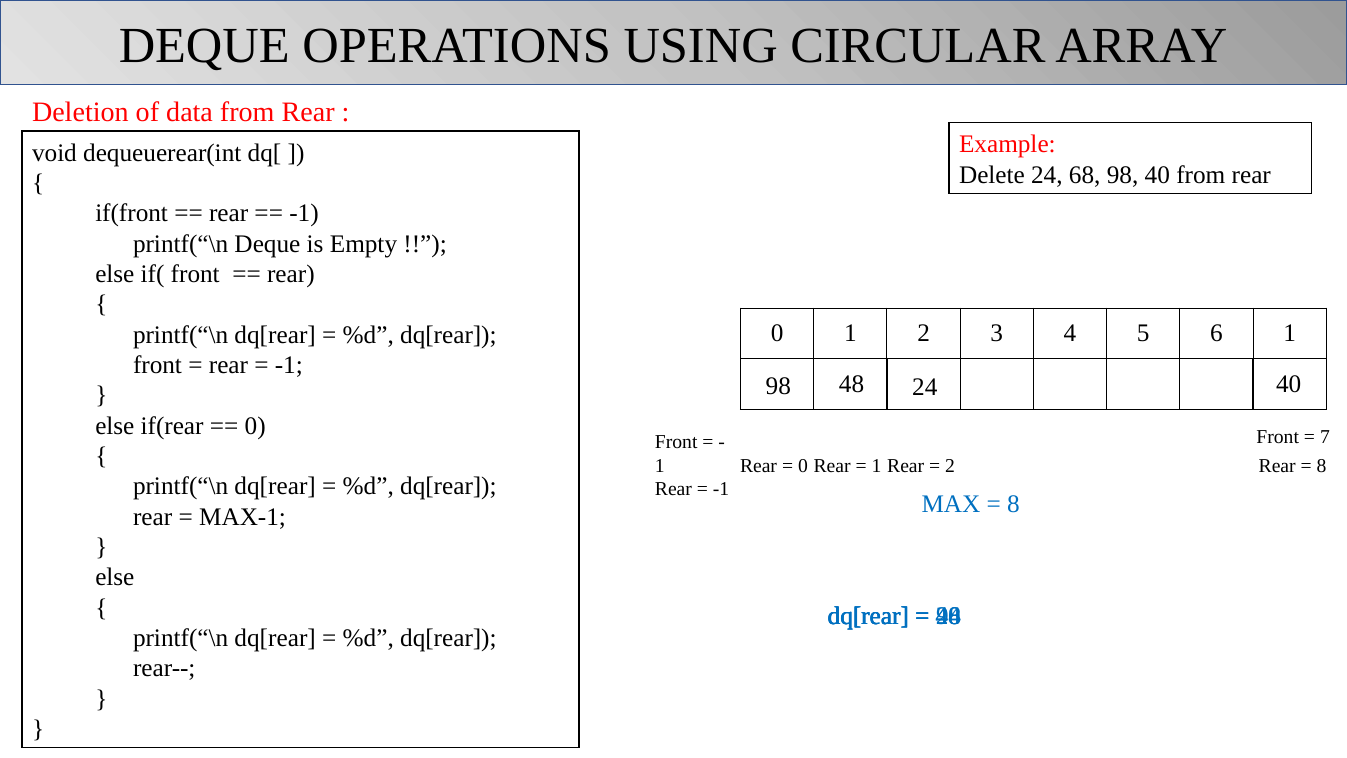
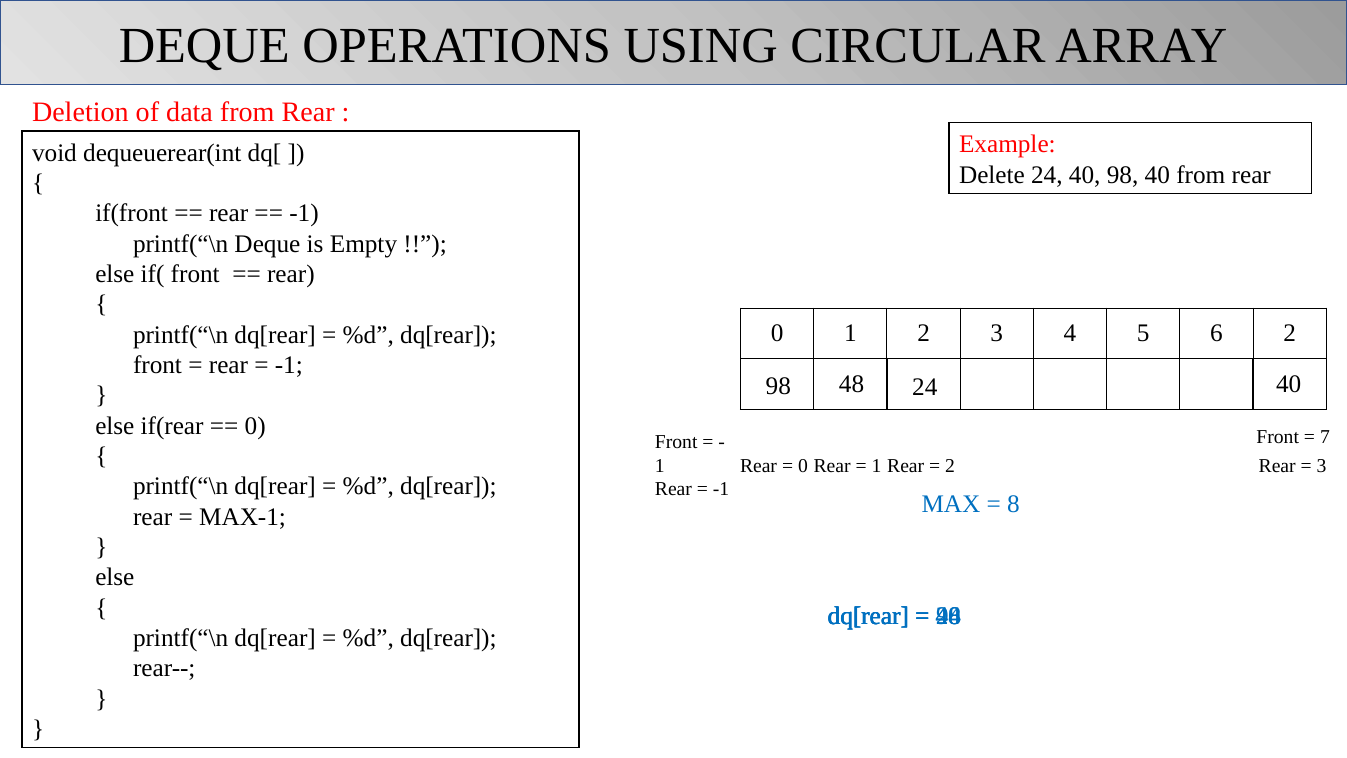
Delete 24 68: 68 -> 40 (1085, 175)
6 1: 1 -> 2 (1290, 333)
8: 8 -> 3 (1322, 466)
